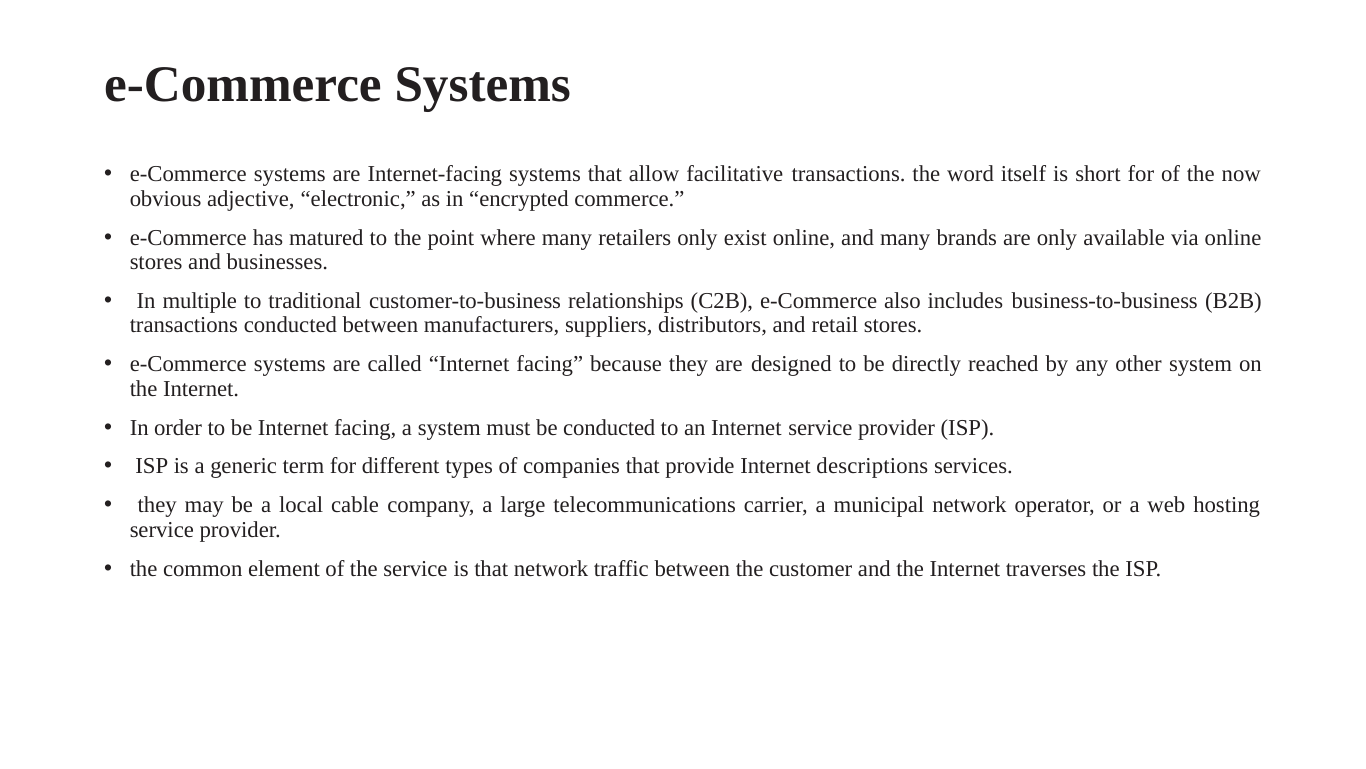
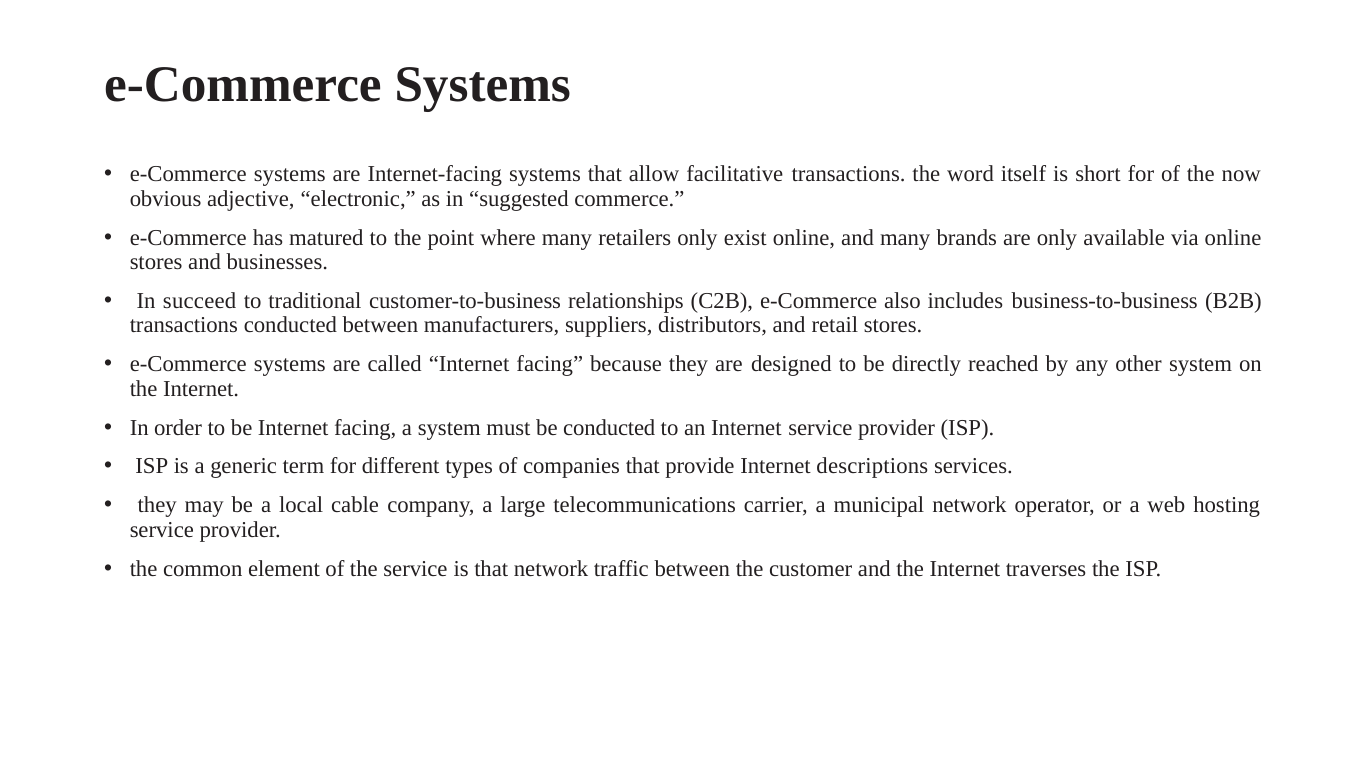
encrypted: encrypted -> suggested (519, 199)
multiple: multiple -> succeed (200, 301)
